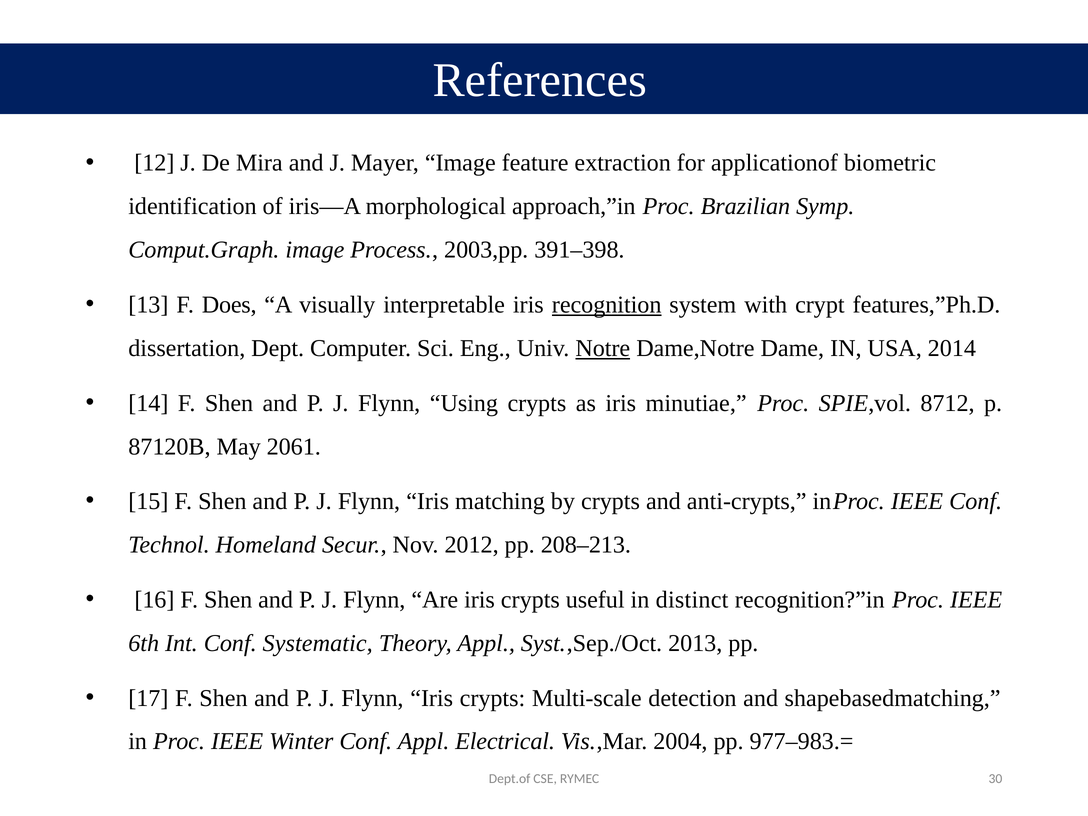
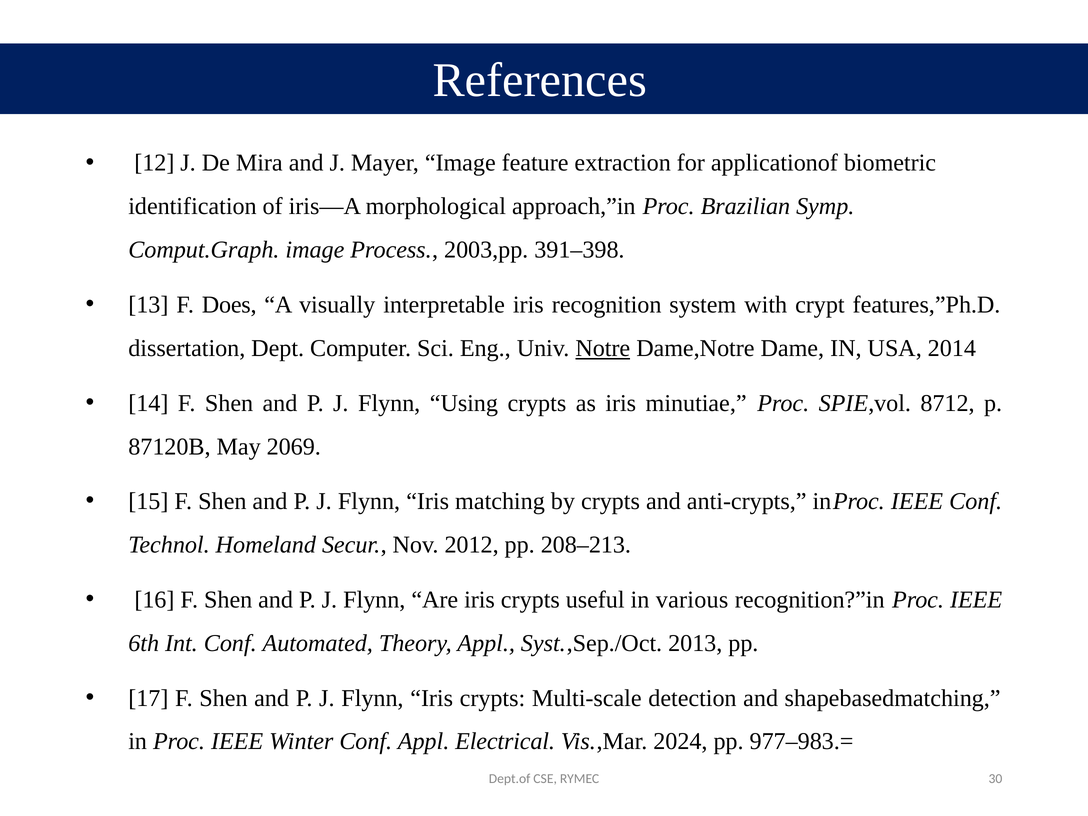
recognition underline: present -> none (607, 305)
2061: 2061 -> 2069 (294, 447)
distinct: distinct -> various (692, 600)
Systematic: Systematic -> Automated (318, 643)
2004: 2004 -> 2024 (680, 742)
